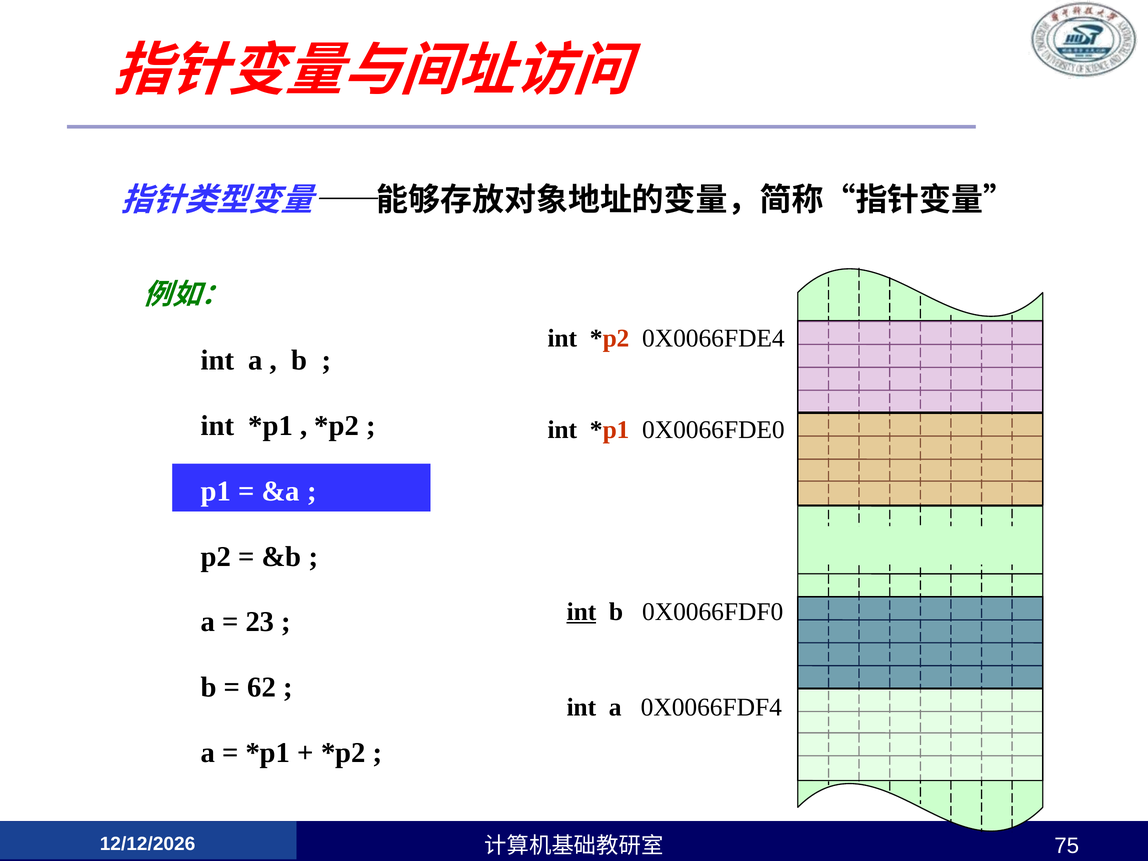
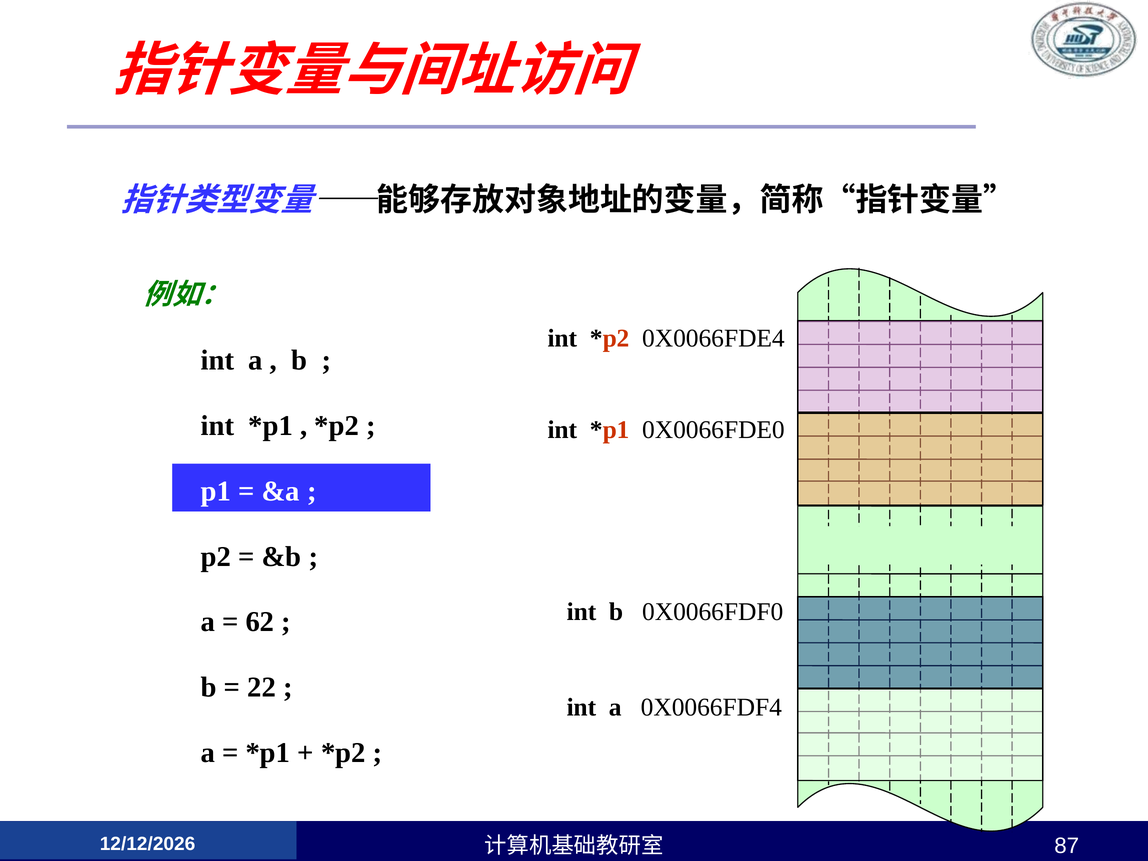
int underline: present -> none (581, 612)
23: 23 -> 62 (260, 622)
62: 62 -> 22 (262, 687)
75: 75 -> 87 (1067, 846)
